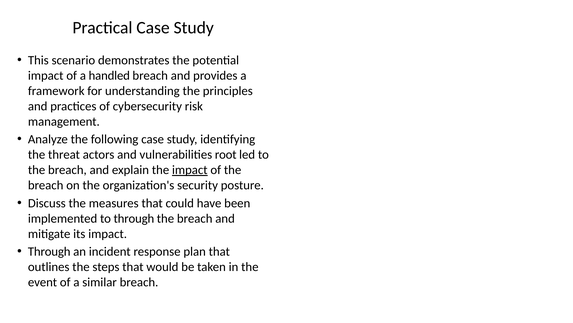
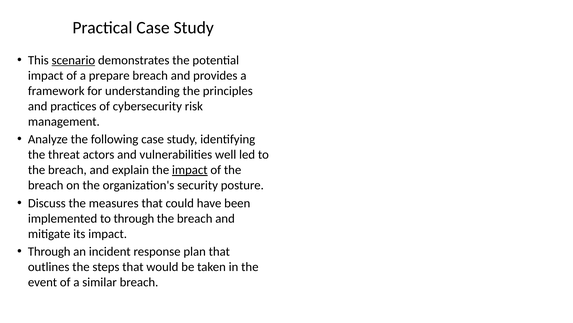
scenario underline: none -> present (73, 60)
handled: handled -> prepare (109, 75)
root: root -> well (226, 154)
